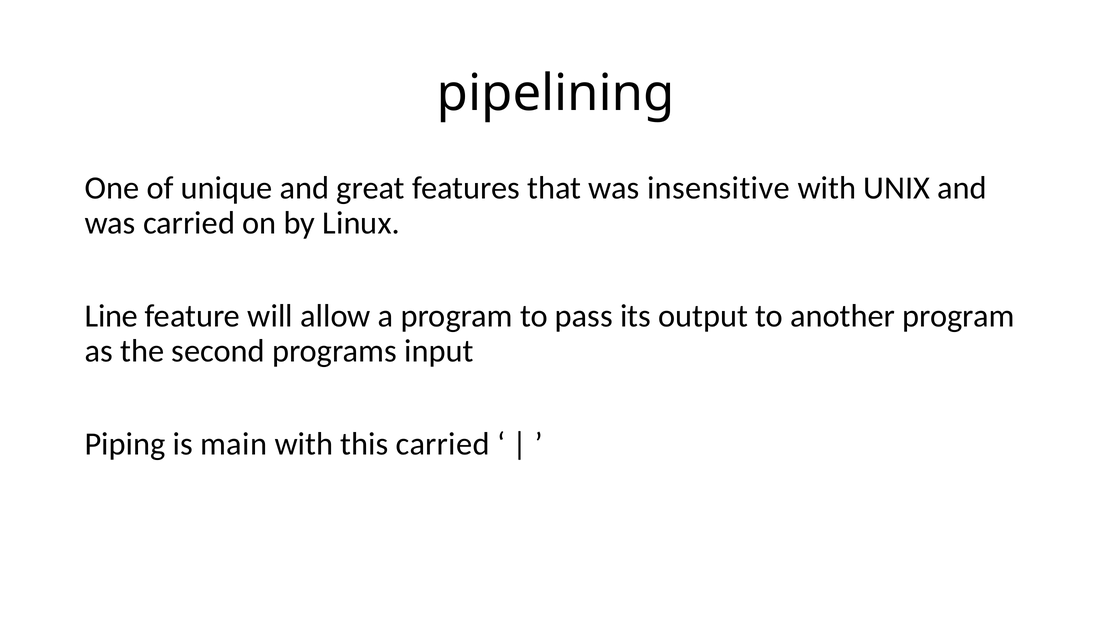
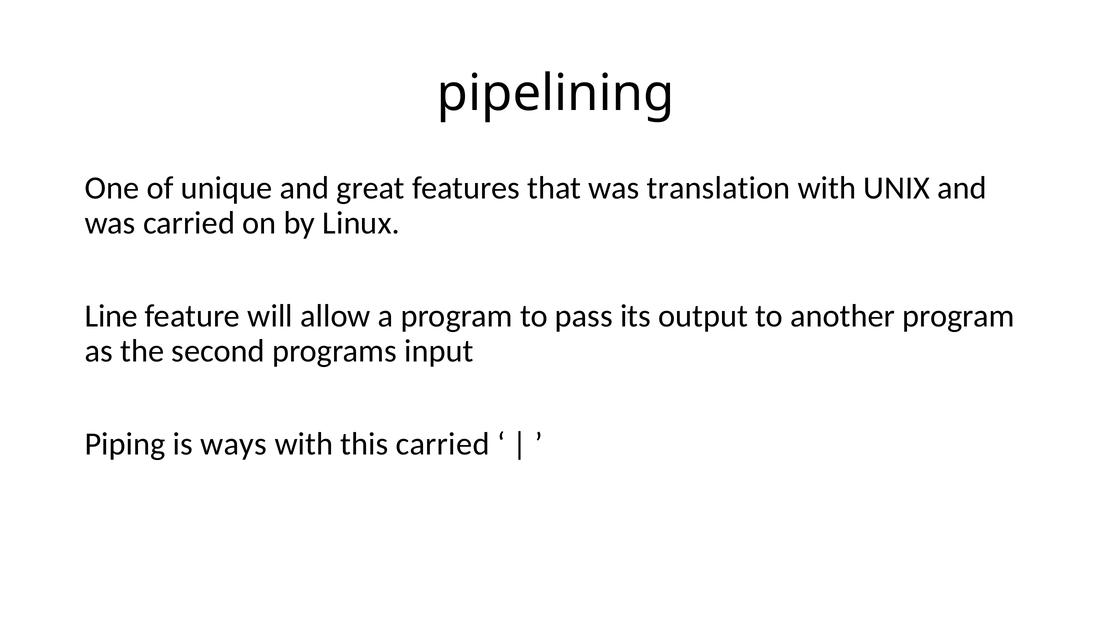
insensitive: insensitive -> translation (719, 188)
main: main -> ways (234, 445)
